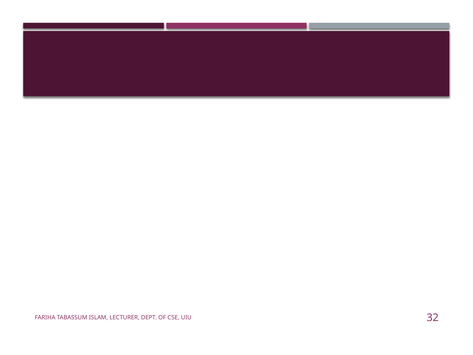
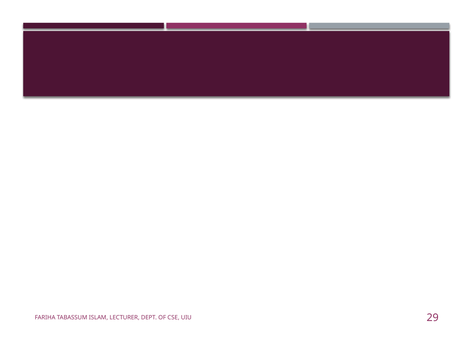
32: 32 -> 29 (433, 317)
